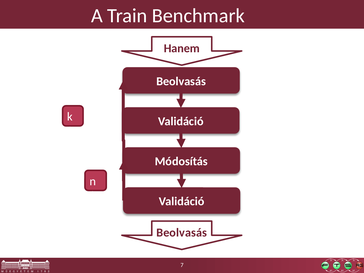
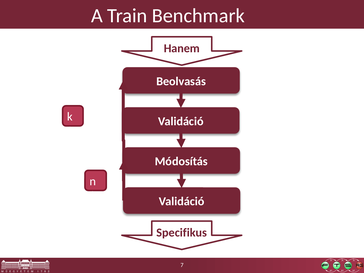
Beolvasás: Beolvasás -> Specifikus (182, 233)
